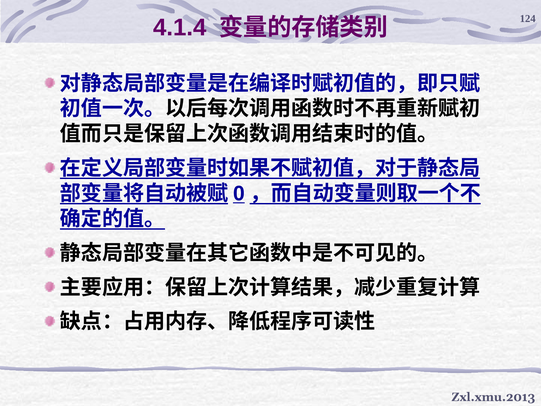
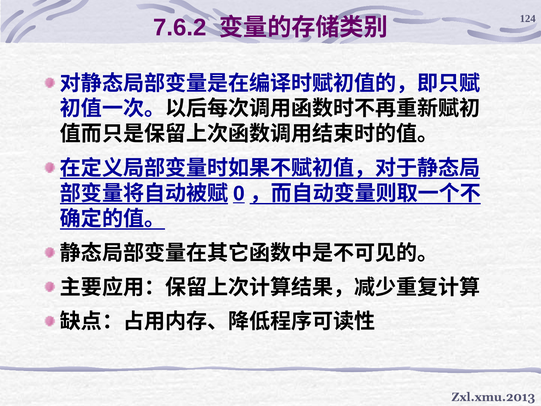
4.1.4: 4.1.4 -> 7.6.2 (180, 27)
